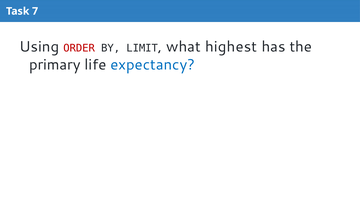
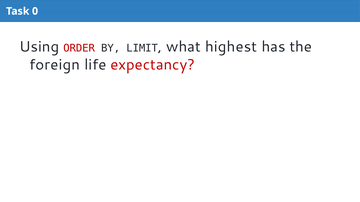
7: 7 -> 0 (35, 11)
primary: primary -> foreign (55, 65)
expectancy colour: blue -> red (153, 65)
